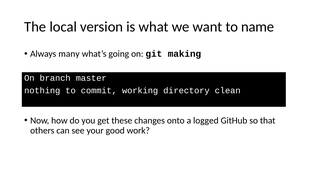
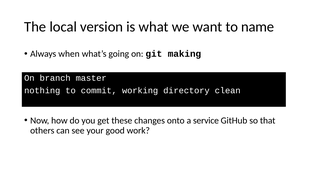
many: many -> when (69, 54)
logged: logged -> service (206, 120)
